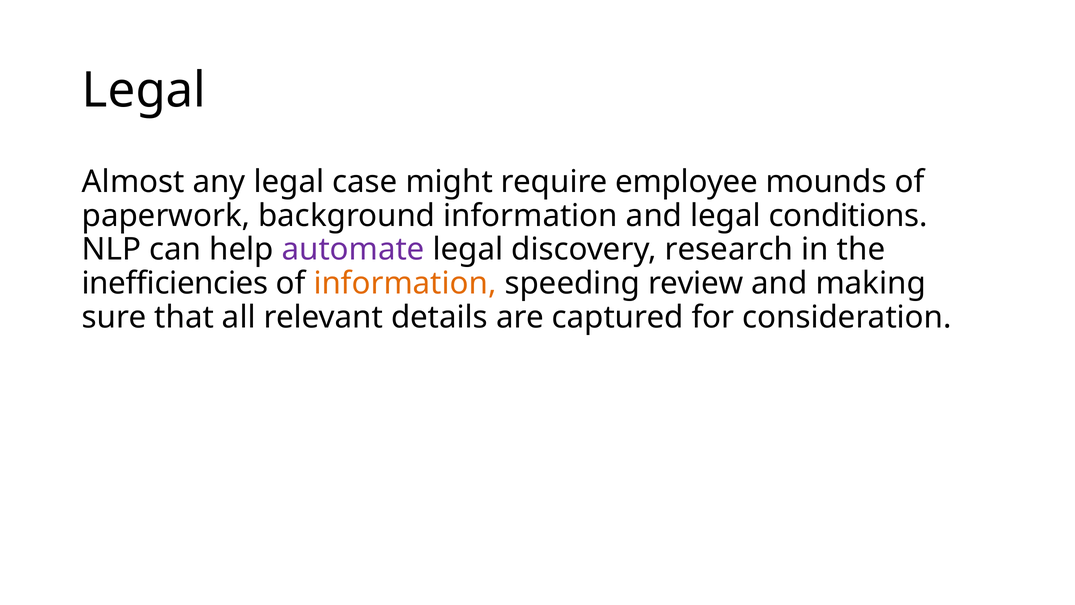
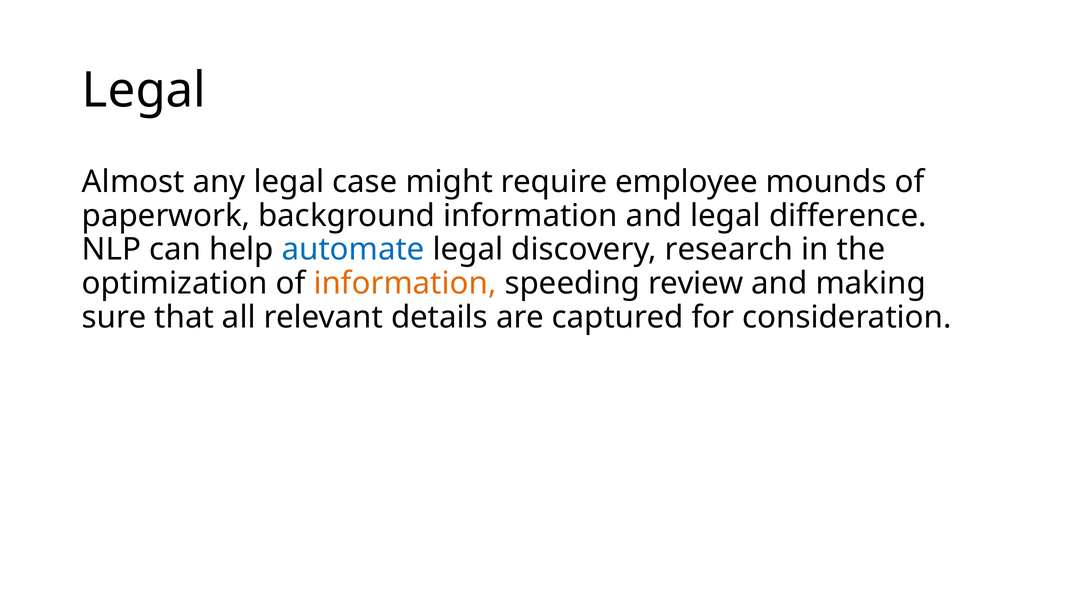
conditions: conditions -> difference (848, 216)
automate colour: purple -> blue (353, 249)
inefficiencies: inefficiencies -> optimization (175, 283)
